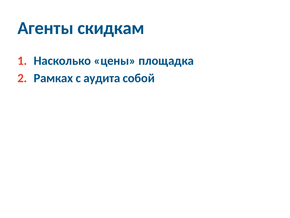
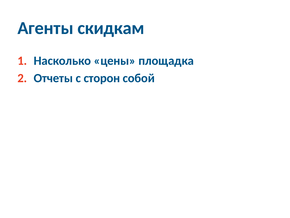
Рамках: Рамках -> Отчеты (53, 78)
аудита: аудита -> сторон (102, 78)
